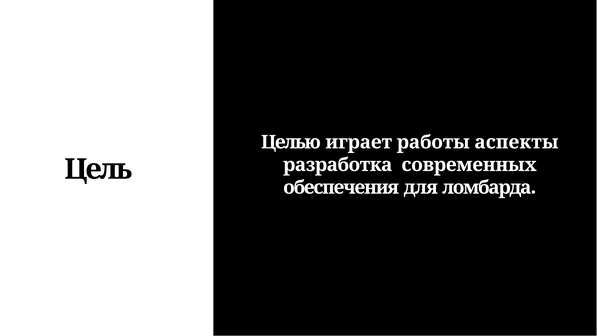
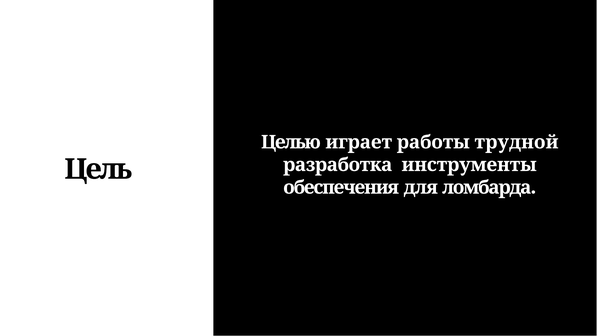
аспекты: аспекты -> трудной (516, 142)
современных: современных -> инструменты (469, 165)
